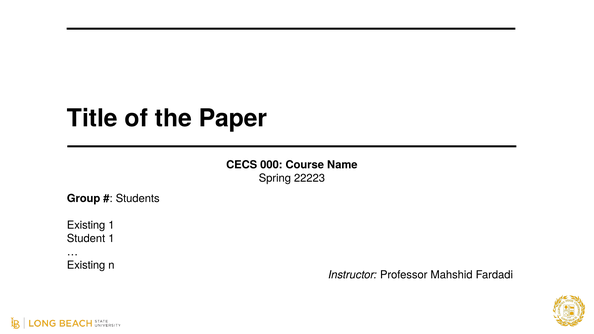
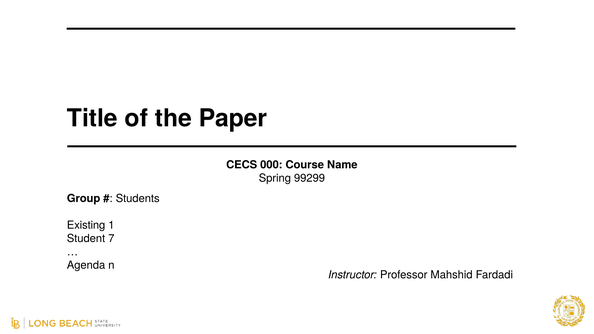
22223: 22223 -> 99299 (310, 178)
Student 1: 1 -> 7 (111, 239)
Existing: Existing -> Agenda (86, 265)
